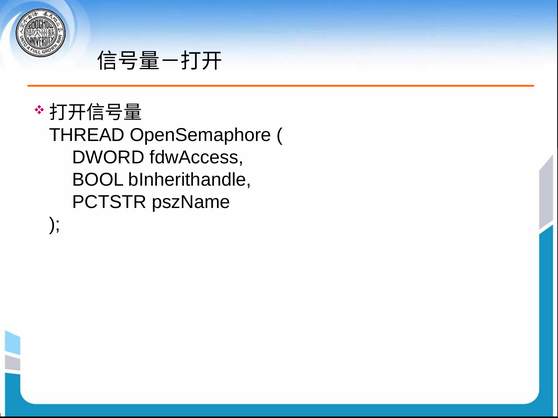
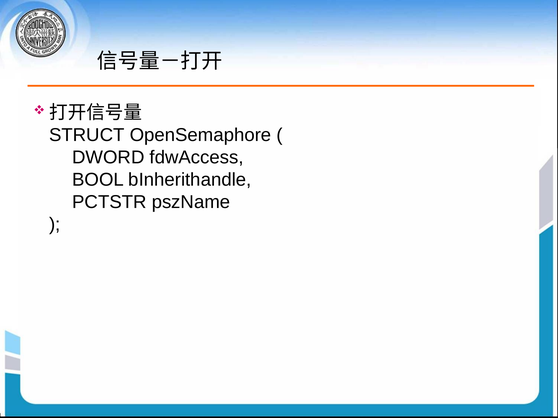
THREAD: THREAD -> STRUCT (87, 135)
